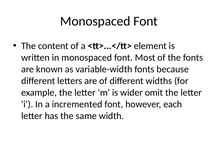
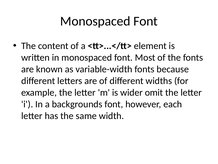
incremented: incremented -> backgrounds (77, 104)
